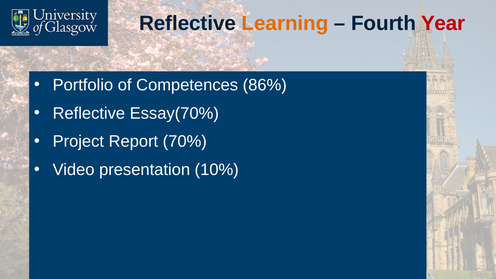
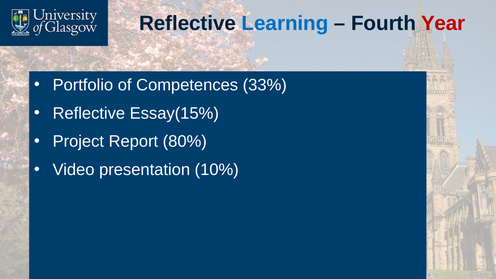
Learning colour: orange -> blue (285, 23)
86%: 86% -> 33% (265, 85)
Essay(70%: Essay(70% -> Essay(15% (174, 113)
70%: 70% -> 80% (185, 142)
